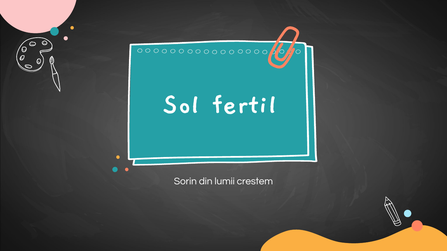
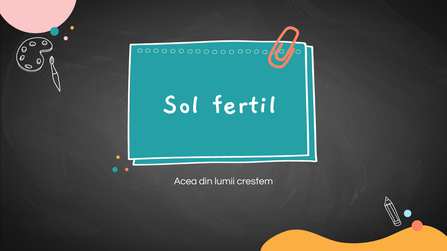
Sorin: Sorin -> Acea (185, 182)
